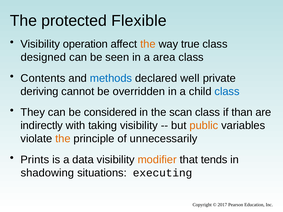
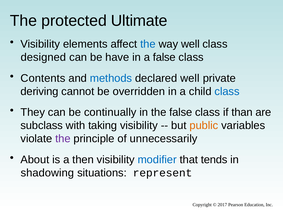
Flexible: Flexible -> Ultimate (139, 21)
operation: operation -> elements (85, 44)
the colour: orange -> blue (148, 44)
way true: true -> well (190, 44)
seen: seen -> have (117, 57)
a area: area -> false (164, 57)
considered: considered -> continually (110, 112)
the scan: scan -> false (181, 112)
indirectly: indirectly -> subclass (42, 126)
the colour: orange -> purple (63, 139)
Prints: Prints -> About (35, 160)
data: data -> then (83, 160)
modifier colour: orange -> blue (157, 160)
executing: executing -> represent (163, 173)
